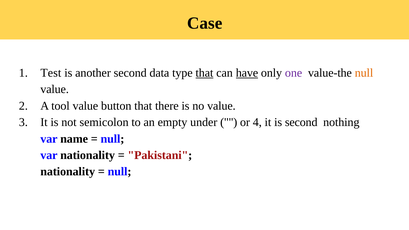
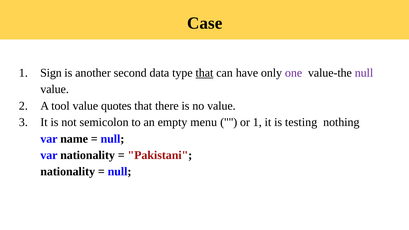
Test: Test -> Sign (51, 73)
have underline: present -> none (247, 73)
null colour: orange -> purple (364, 73)
button: button -> quotes (116, 106)
under: under -> menu (204, 122)
or 4: 4 -> 1 (257, 122)
is second: second -> testing (301, 122)
